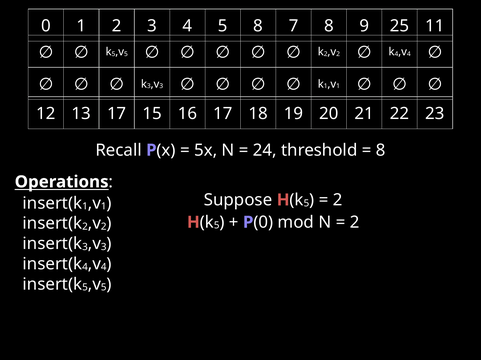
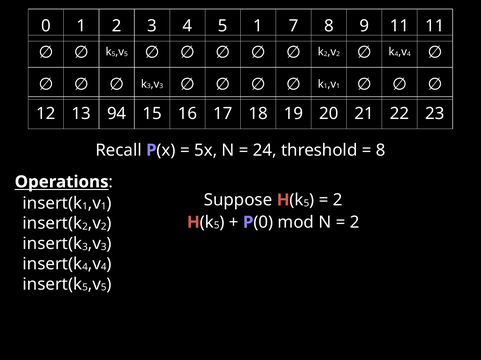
5 8: 8 -> 1 (258, 26)
9 25: 25 -> 11 (400, 26)
13 17: 17 -> 94 (117, 114)
